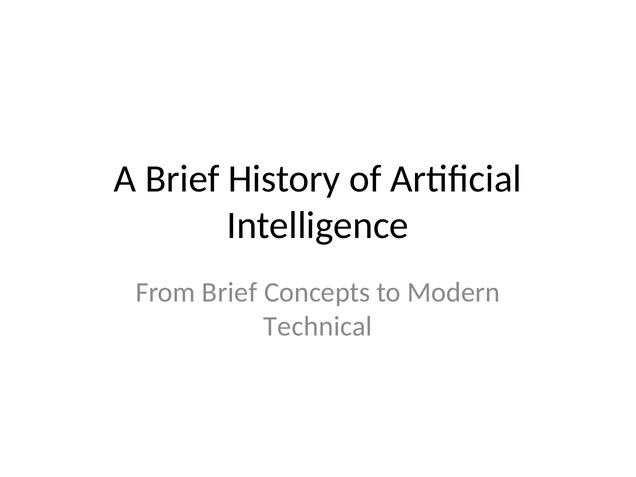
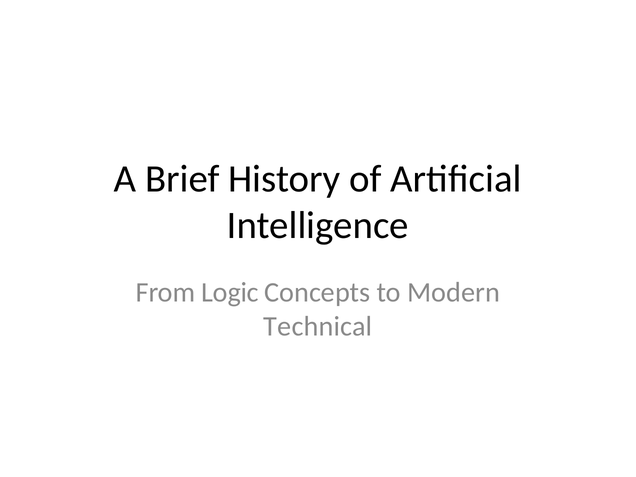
From Brief: Brief -> Logic (230, 292)
